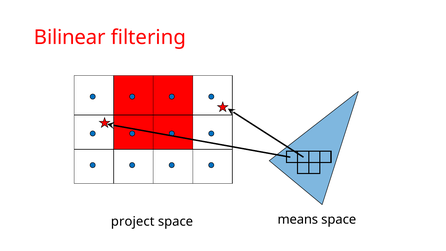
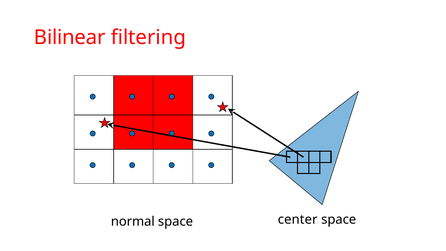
project: project -> normal (133, 221)
means: means -> center (298, 219)
